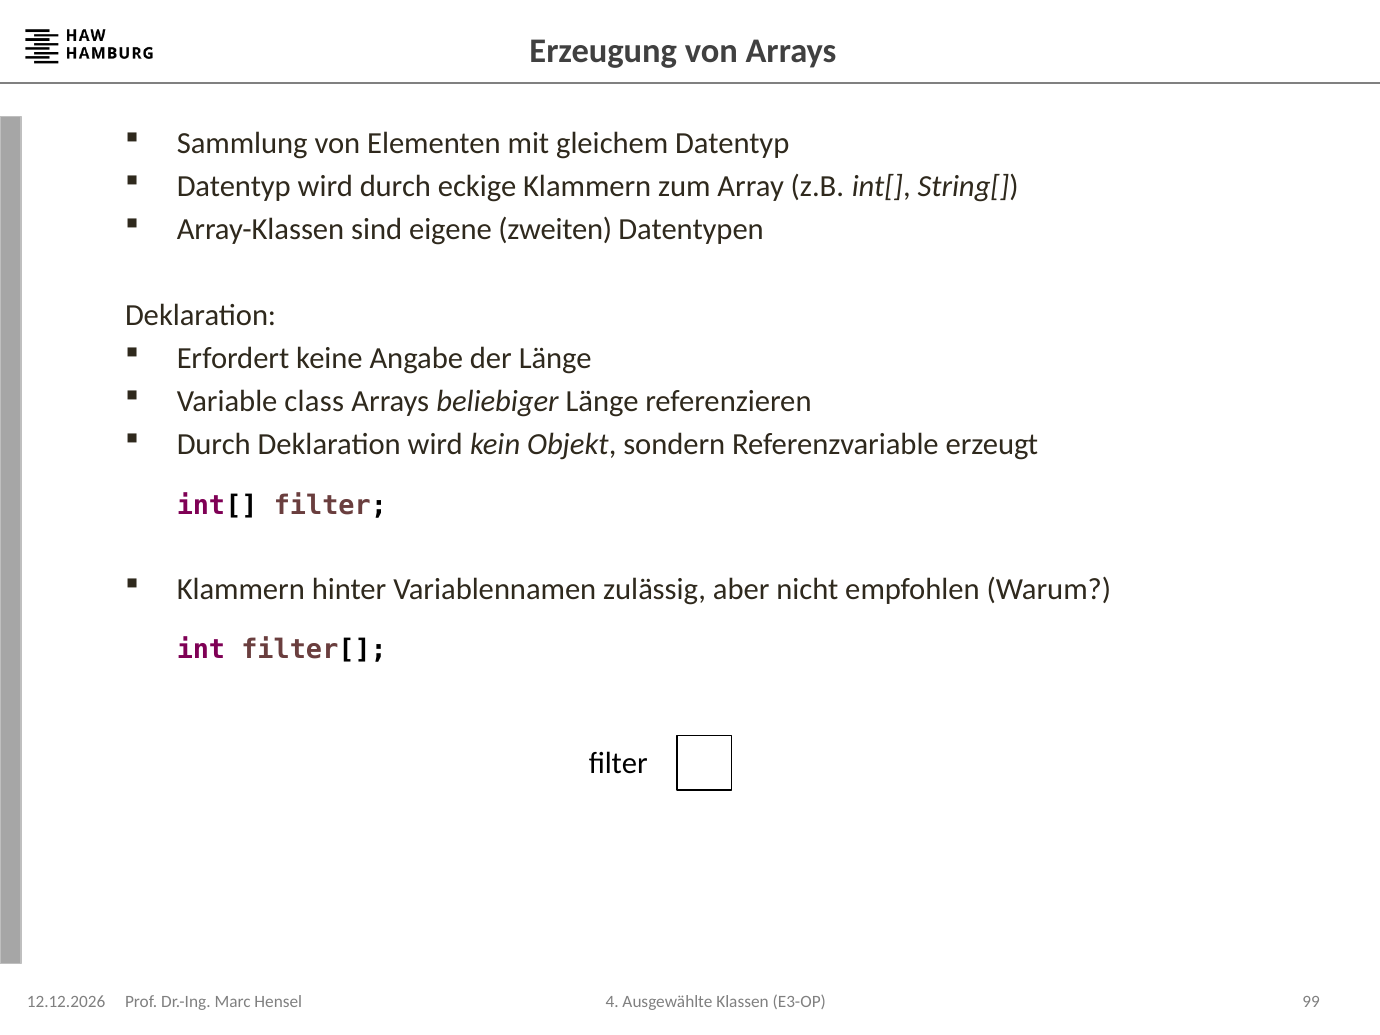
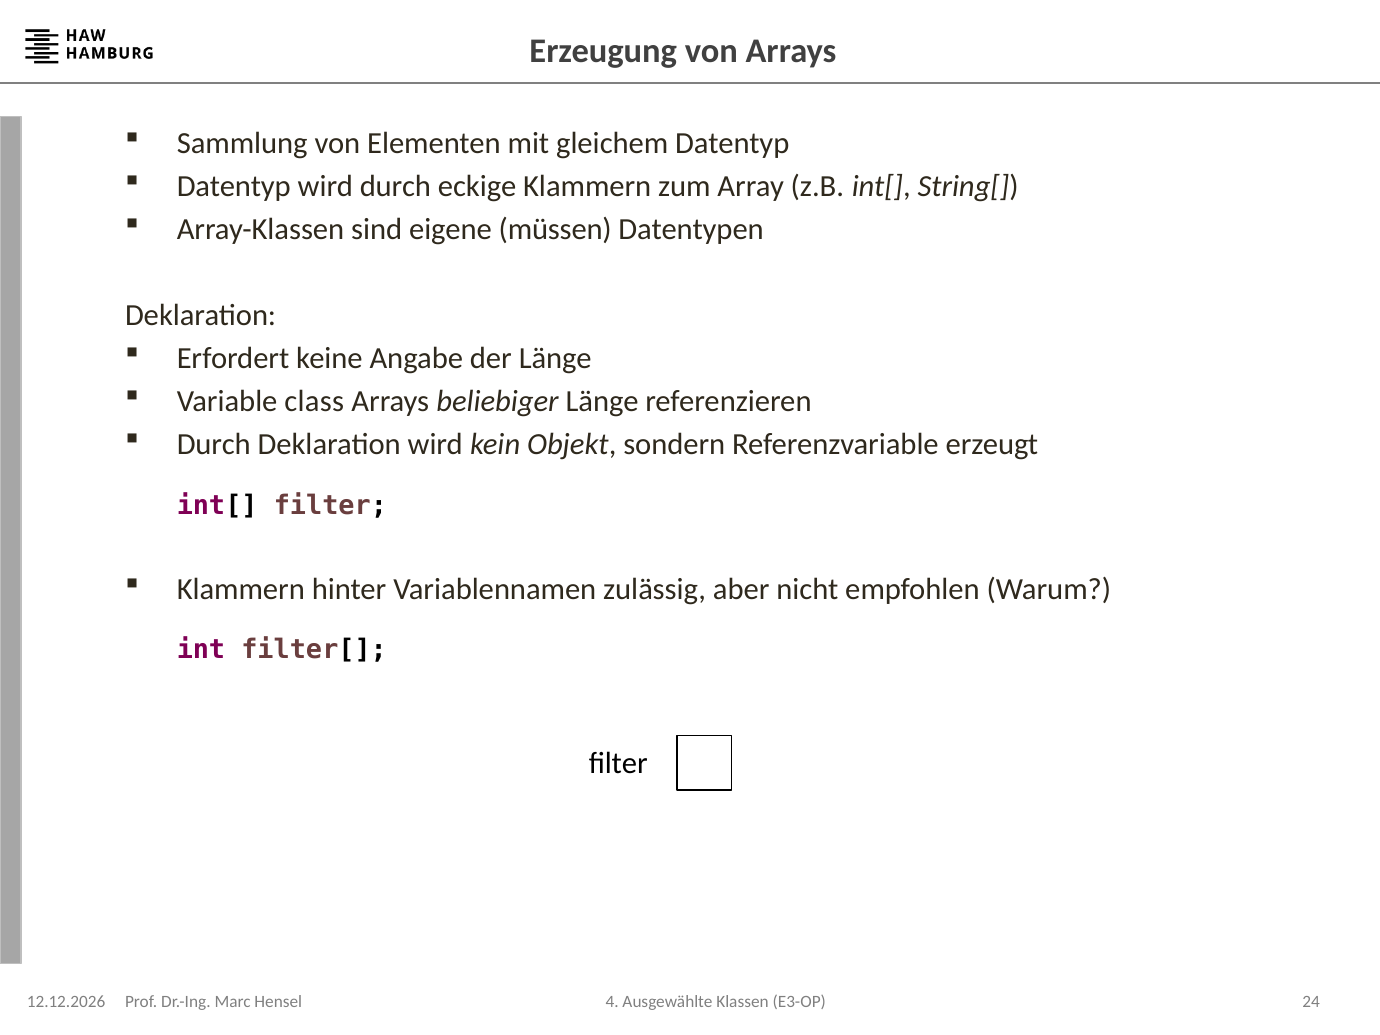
zweiten: zweiten -> müssen (555, 230)
99: 99 -> 24 (1311, 1002)
